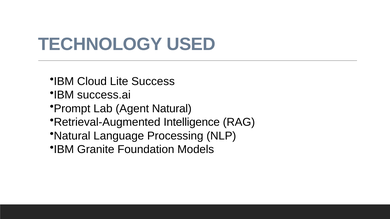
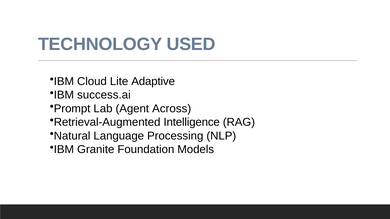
Success: Success -> Adaptive (153, 81)
Agent Natural: Natural -> Across (172, 109)
